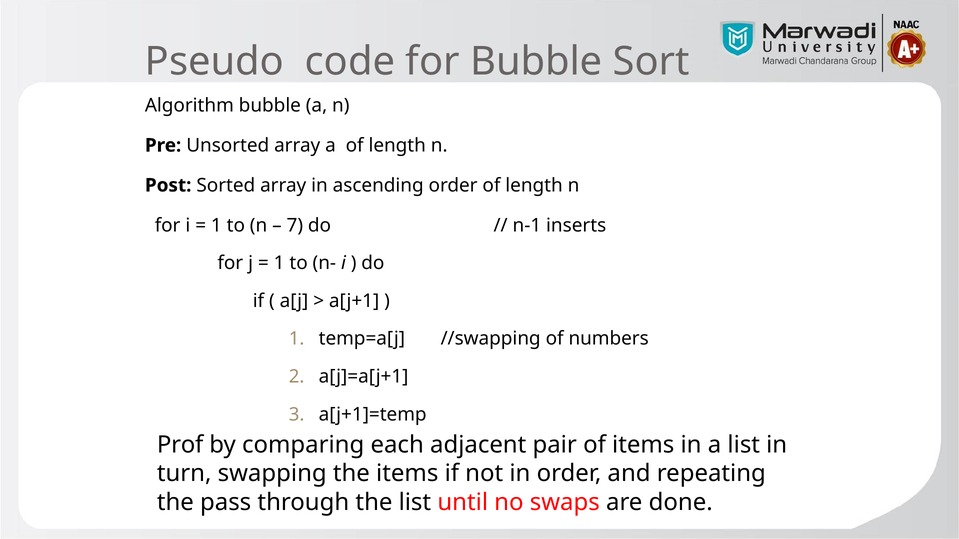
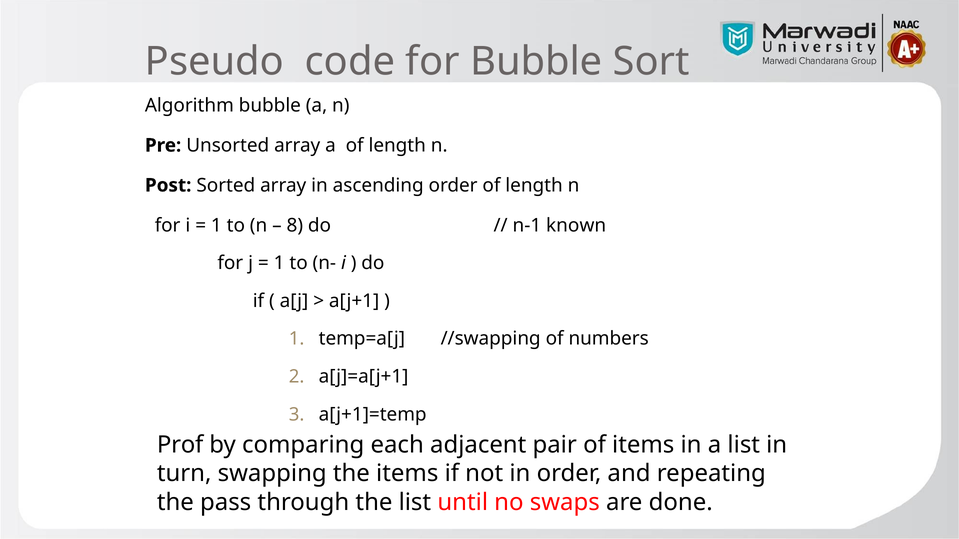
7: 7 -> 8 (295, 225)
inserts: inserts -> known (576, 225)
